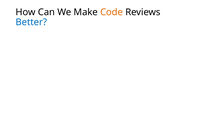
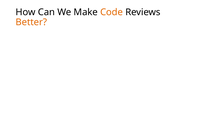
Better colour: blue -> orange (31, 22)
